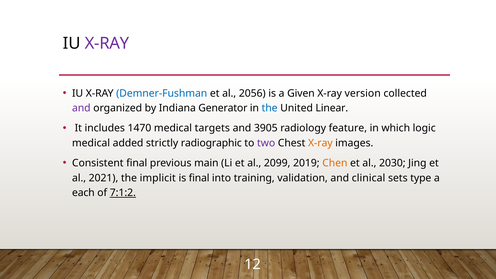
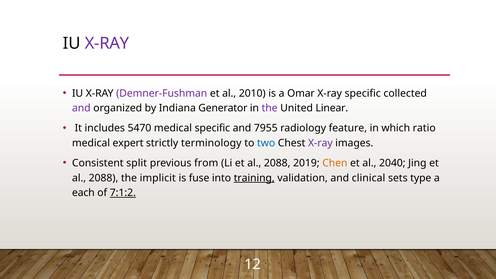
Demner-Fushman colour: blue -> purple (162, 93)
2056: 2056 -> 2010 (252, 93)
Given: Given -> Omar (301, 93)
X-ray version: version -> specific (363, 93)
the colour: blue -> purple (270, 108)
1470: 1470 -> 5470 (139, 128)
medical targets: targets -> specific (212, 128)
3905: 3905 -> 7955 (266, 128)
logic: logic -> ratio (424, 128)
added: added -> expert (128, 143)
radiographic: radiographic -> terminology (211, 143)
two colour: purple -> blue (266, 143)
X-ray colour: orange -> purple (320, 143)
Consistent final: final -> split (137, 163)
main: main -> from (206, 163)
Li et al 2099: 2099 -> 2088 (277, 163)
2030: 2030 -> 2040 (392, 163)
2021: 2021 -> 2088 (104, 178)
is final: final -> fuse (199, 178)
training underline: none -> present (254, 178)
